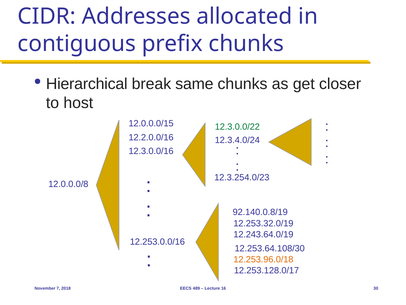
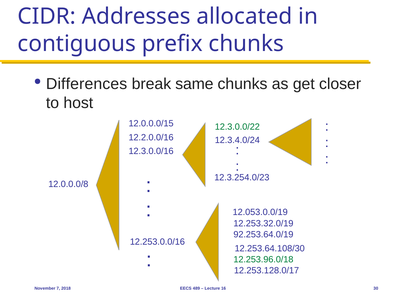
Hierarchical: Hierarchical -> Differences (87, 84)
92.140.0.8/19: 92.140.0.8/19 -> 12.053.0.0/19 (260, 212)
12.243.64.0/19: 12.243.64.0/19 -> 92.253.64.0/19 (263, 234)
12.253.96.0/18 colour: orange -> green (263, 259)
